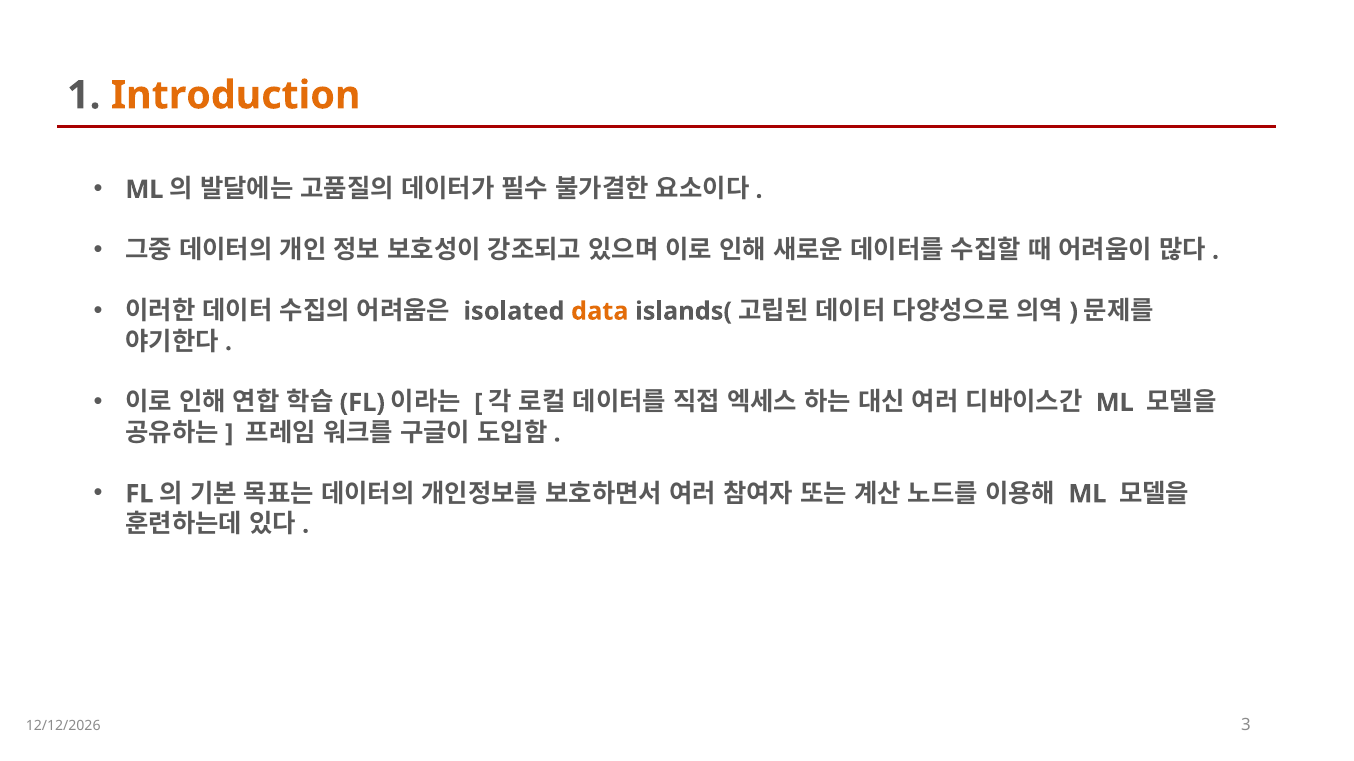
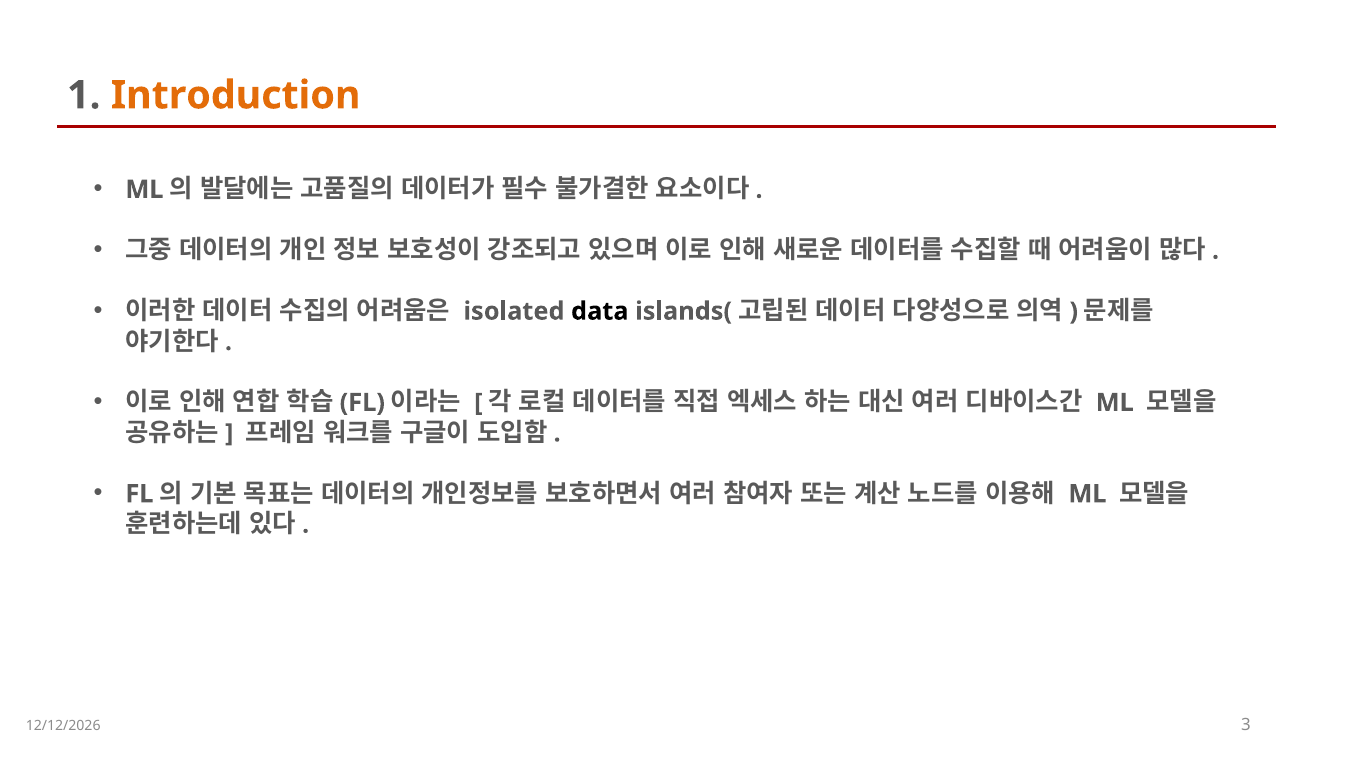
data colour: orange -> black (600, 312)
